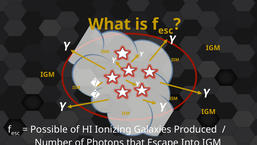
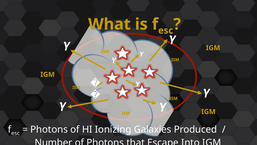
Possible: Possible -> Photons (49, 129)
